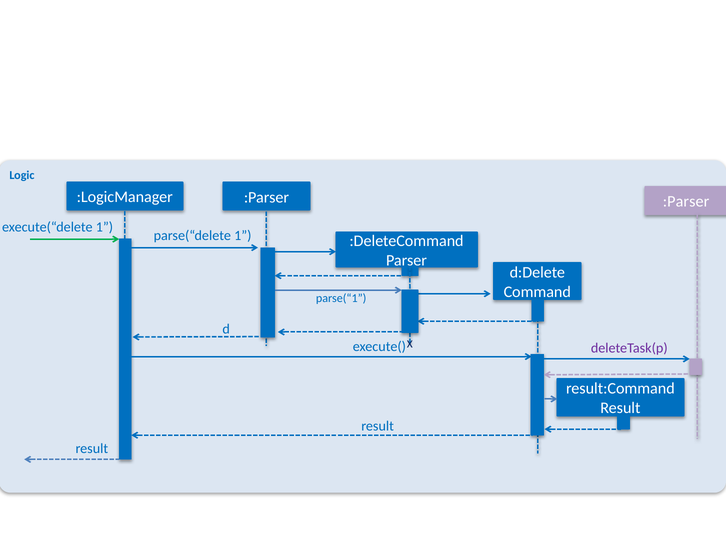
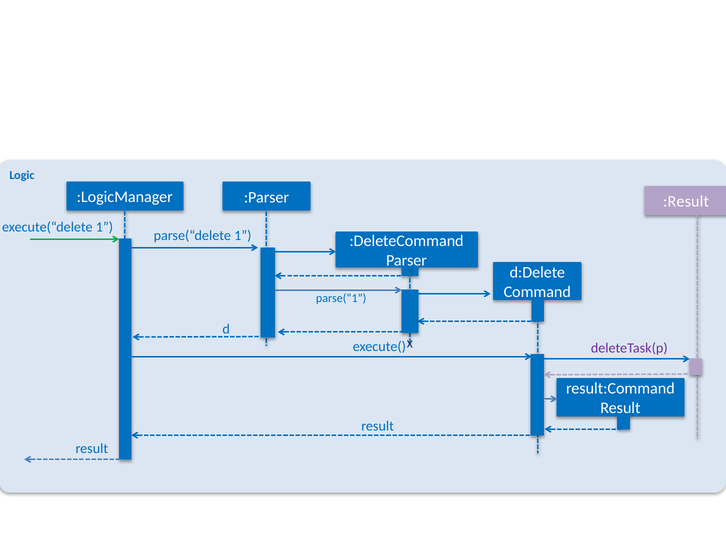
:Parser: :Parser -> :Result (686, 202)
